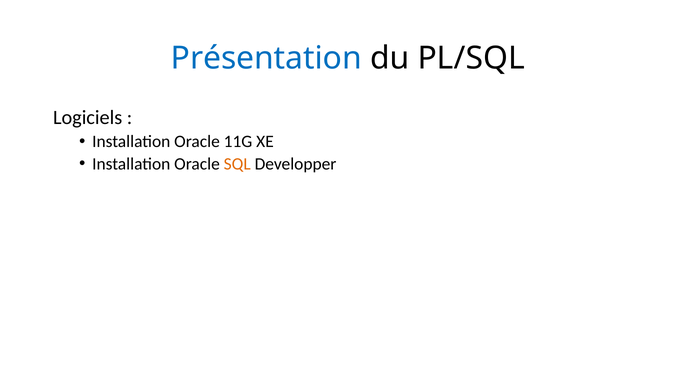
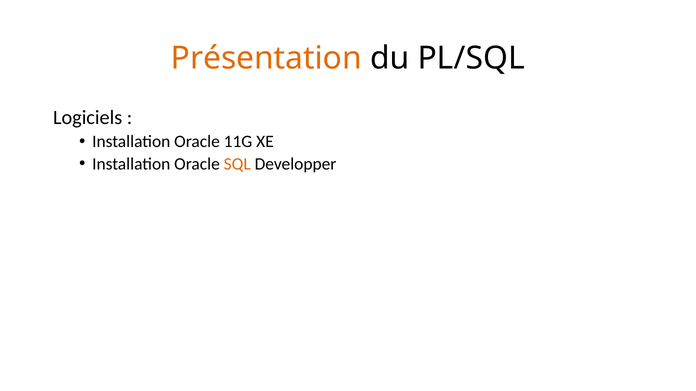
Présentation colour: blue -> orange (266, 58)
